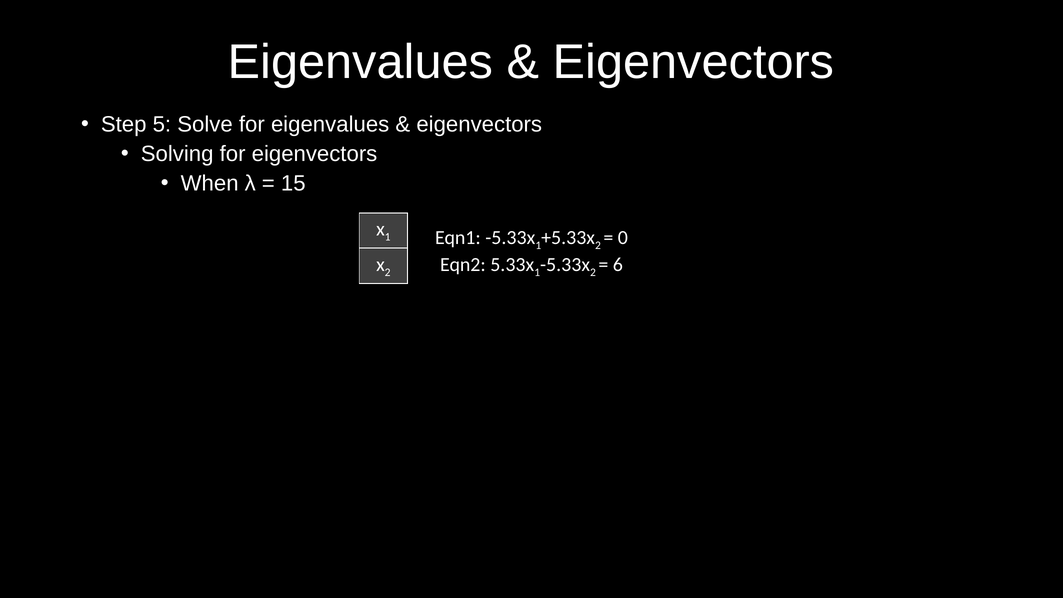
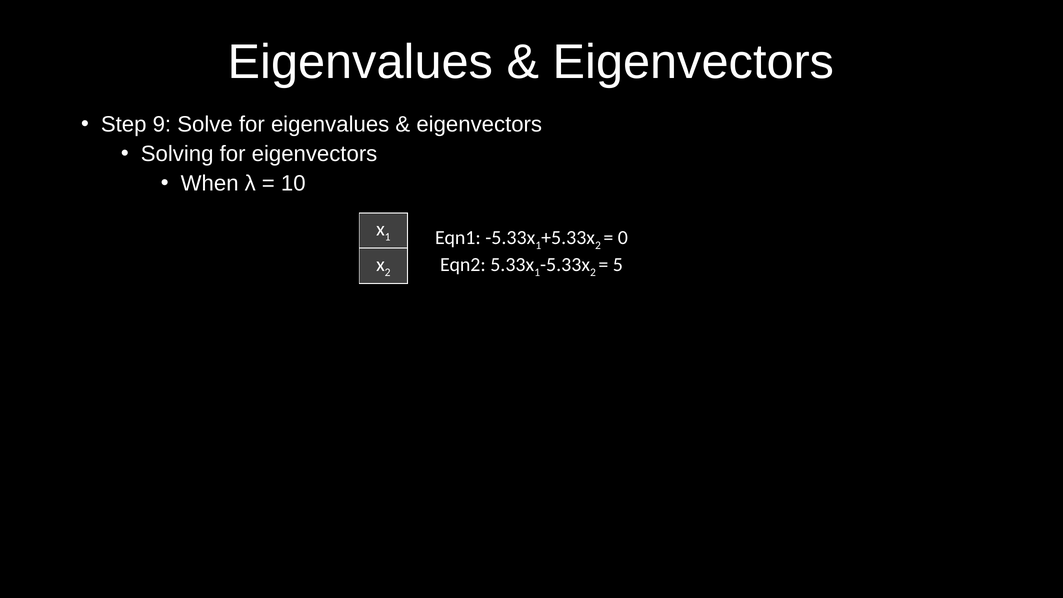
5: 5 -> 9 (162, 125)
15: 15 -> 10 (293, 183)
6: 6 -> 5 (618, 265)
